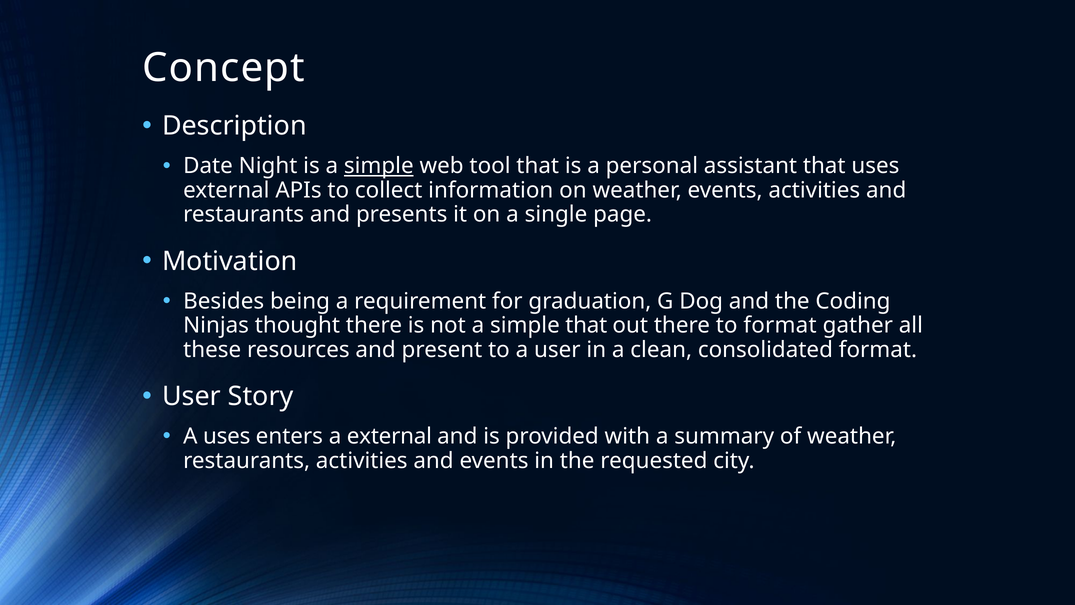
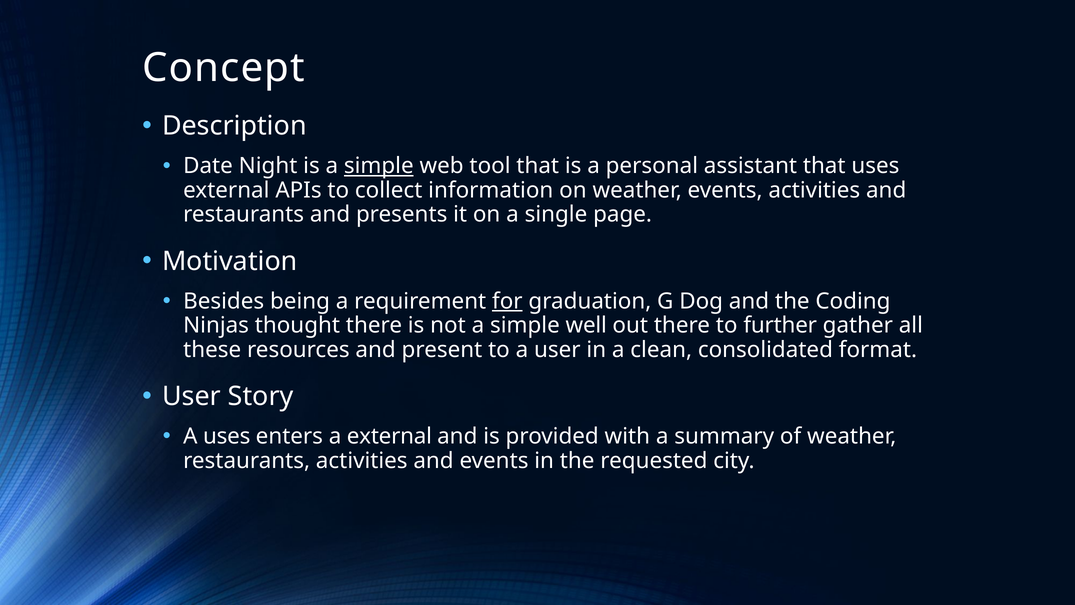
for underline: none -> present (507, 301)
simple that: that -> well (586, 325)
to format: format -> further (780, 325)
